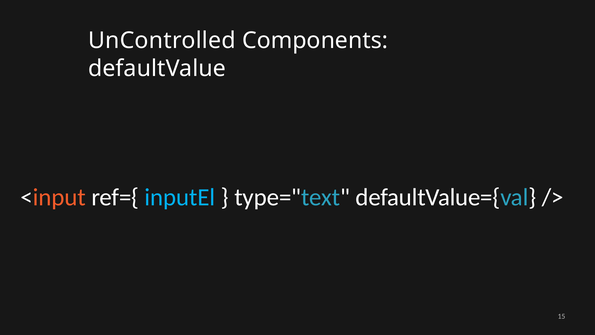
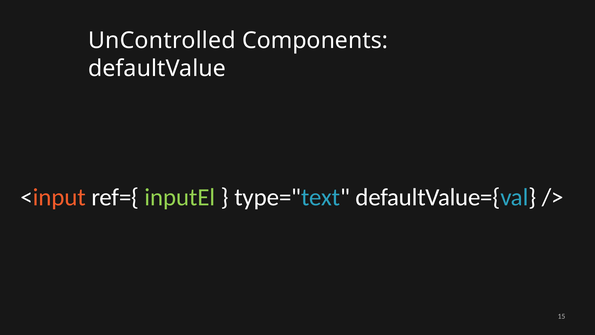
inputEl colour: light blue -> light green (180, 197)
